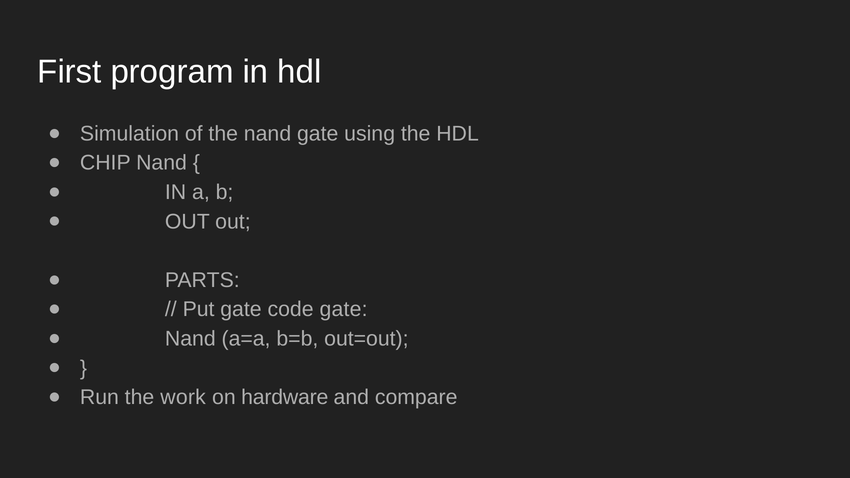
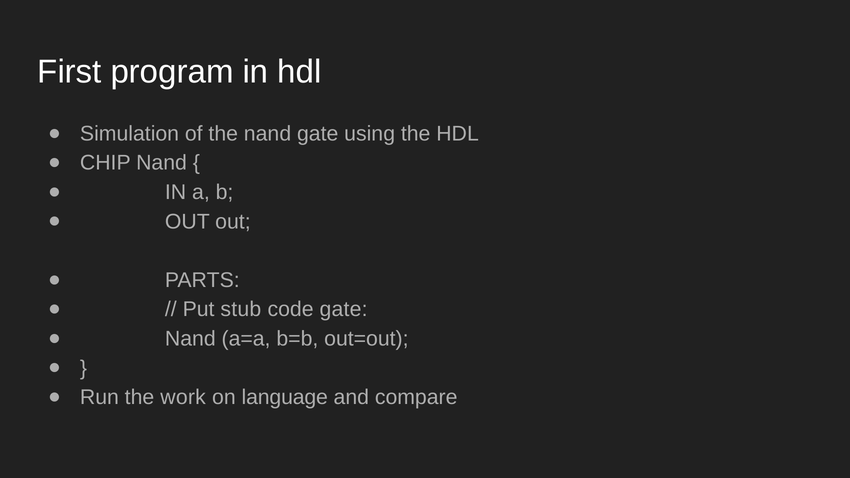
Put gate: gate -> stub (241, 310)
hardware: hardware -> language (285, 398)
